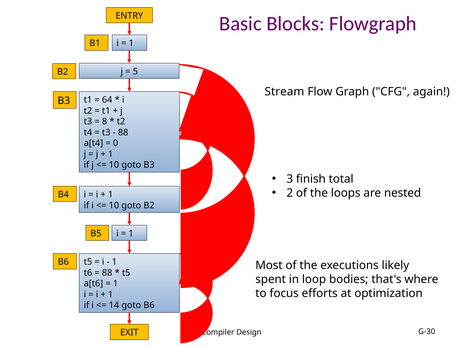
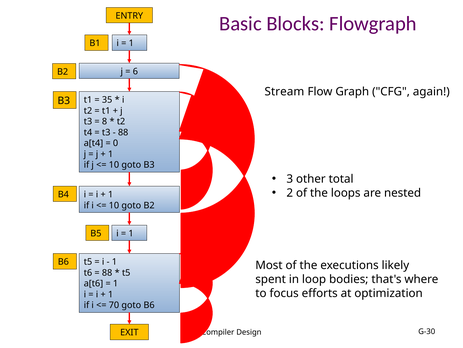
5: 5 -> 6 (135, 71)
64: 64 -> 35 (107, 100)
finish: finish -> other (311, 179)
14: 14 -> 70 (114, 305)
